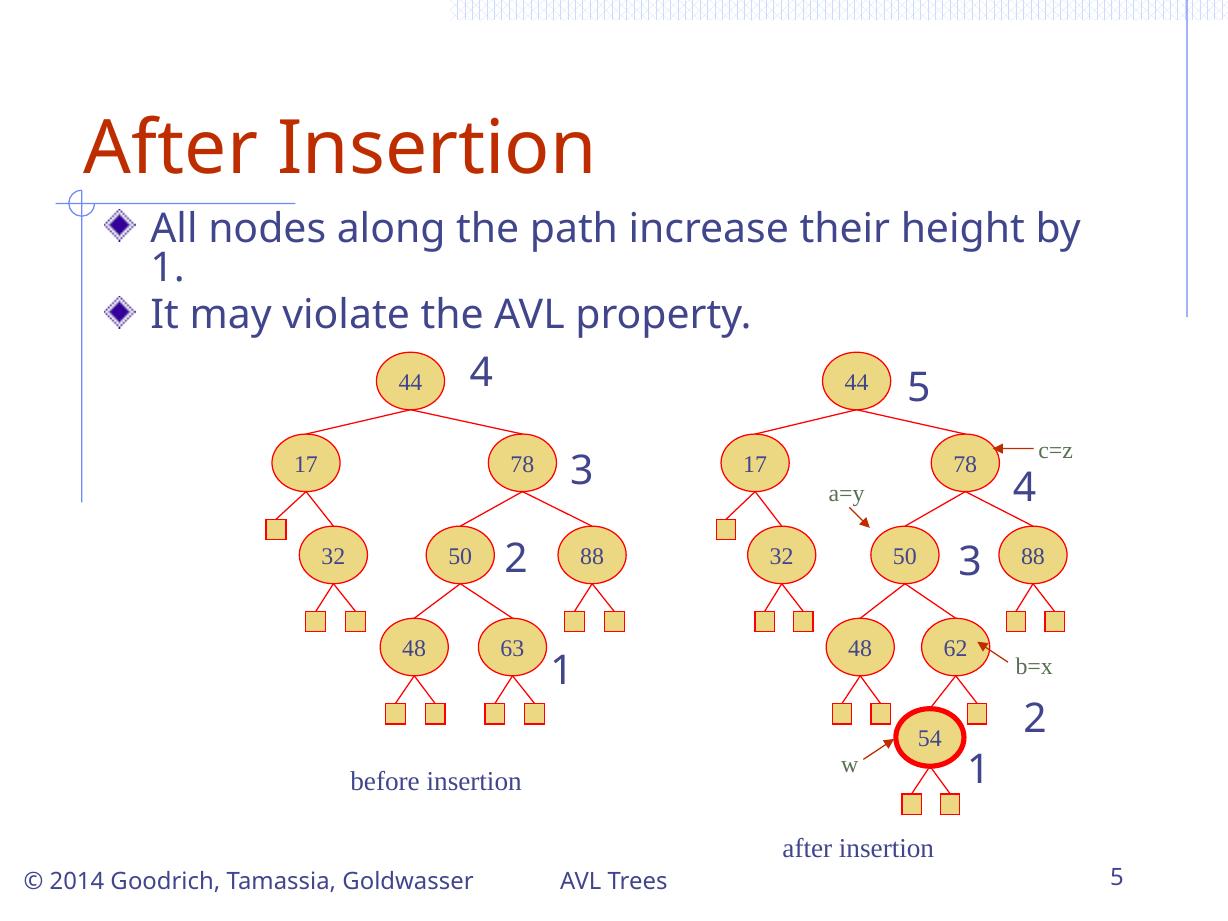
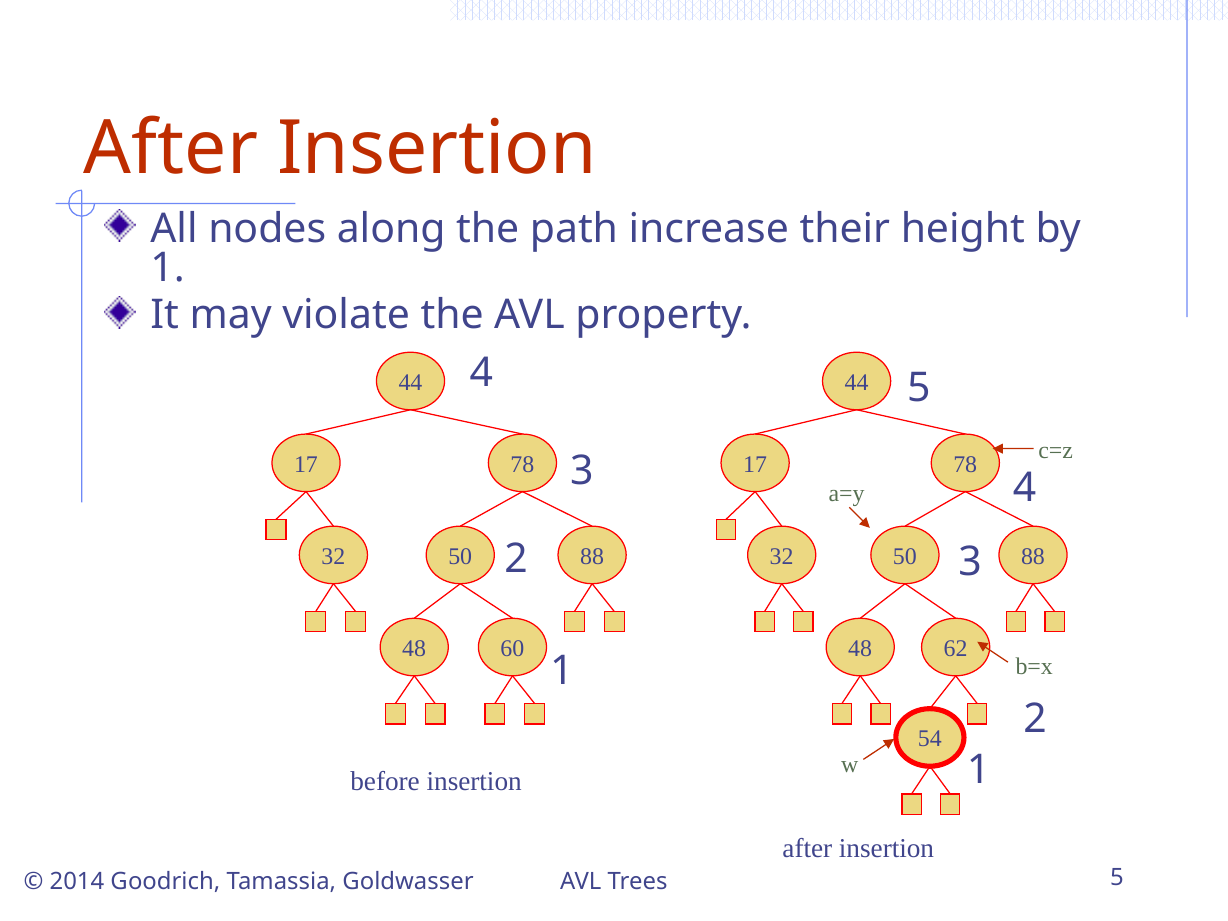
63: 63 -> 60 (512, 649)
